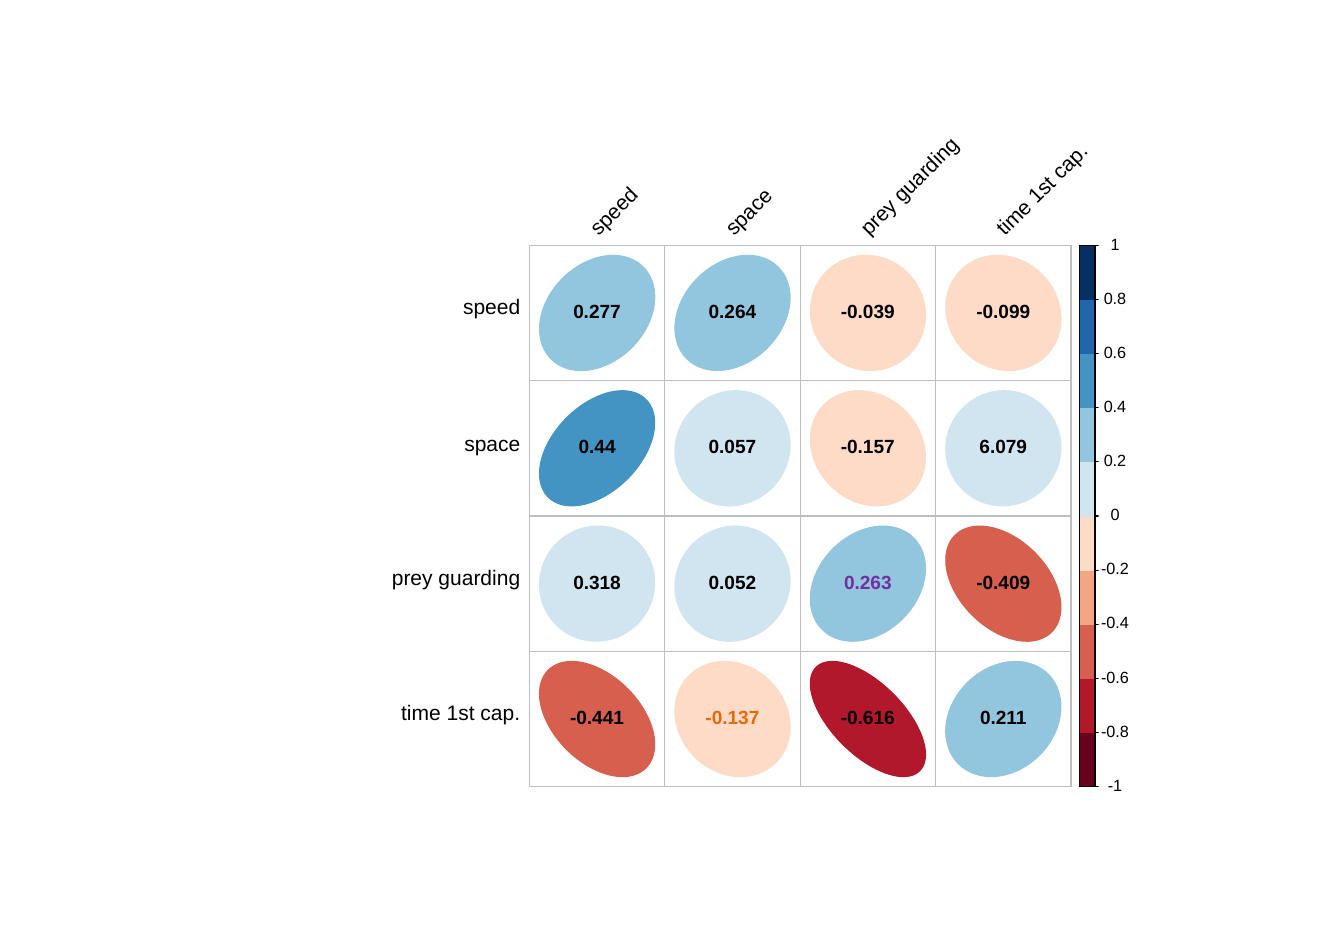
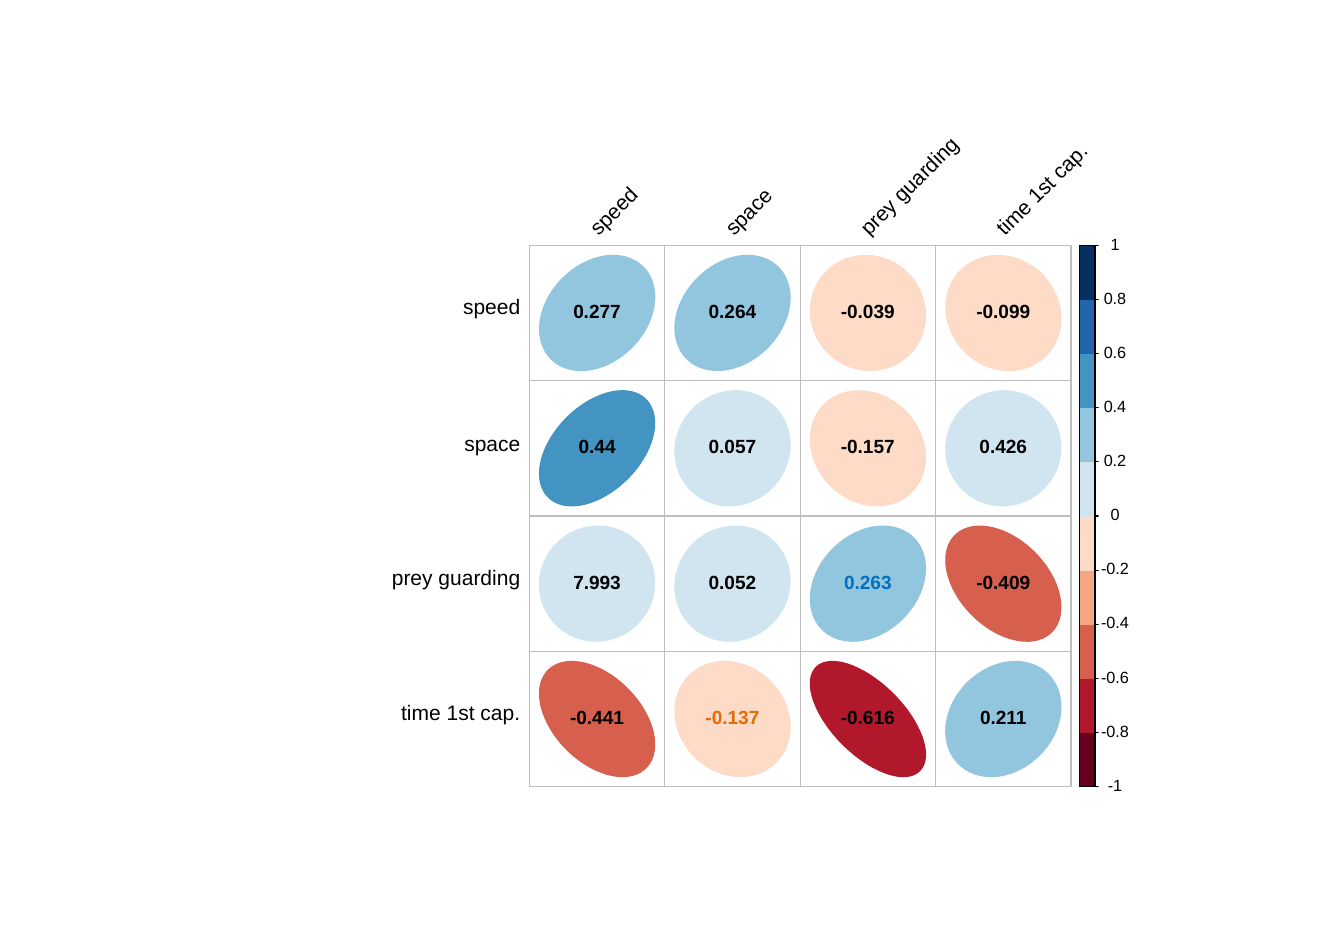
6.079: 6.079 -> 0.426 (1003, 448)
0.318: 0.318 -> 7.993 (597, 583)
0.263 colour: purple -> blue (868, 583)
